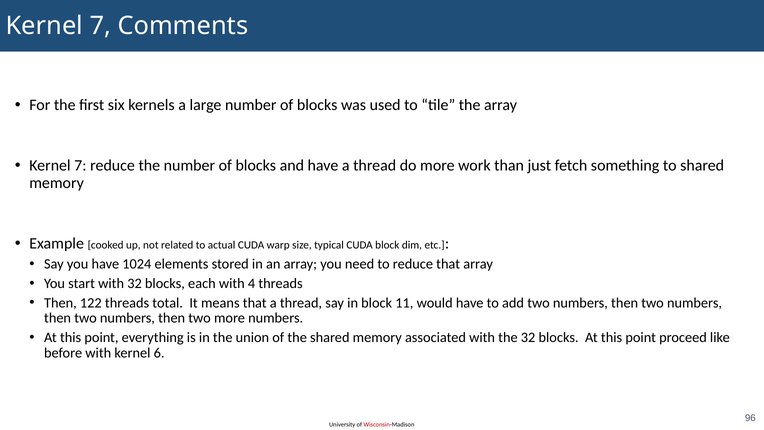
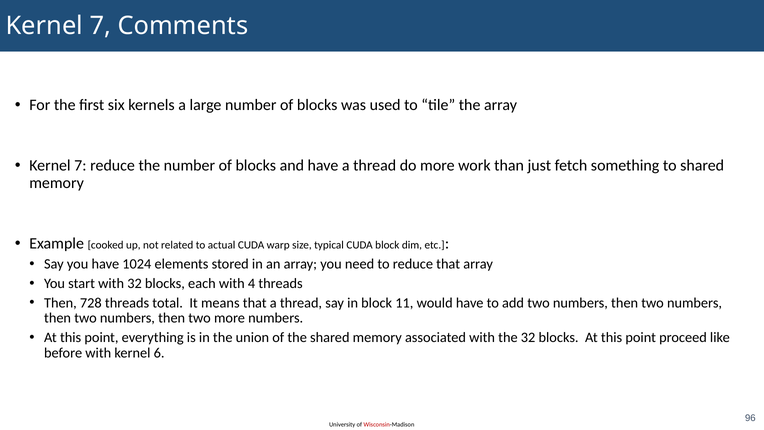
122: 122 -> 728 (91, 303)
